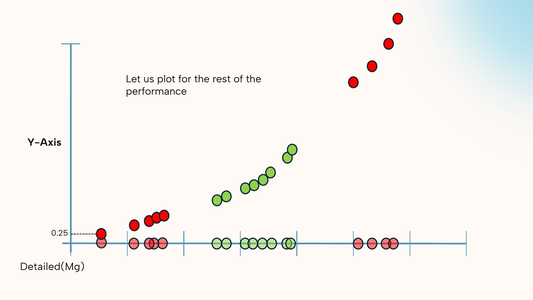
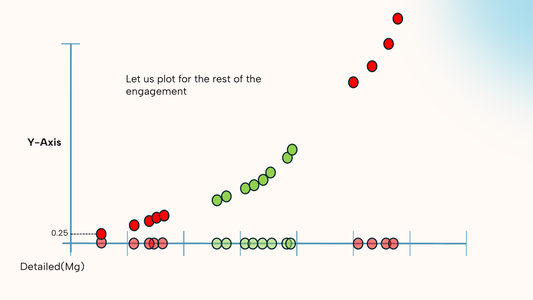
performance: performance -> engagement (156, 91)
